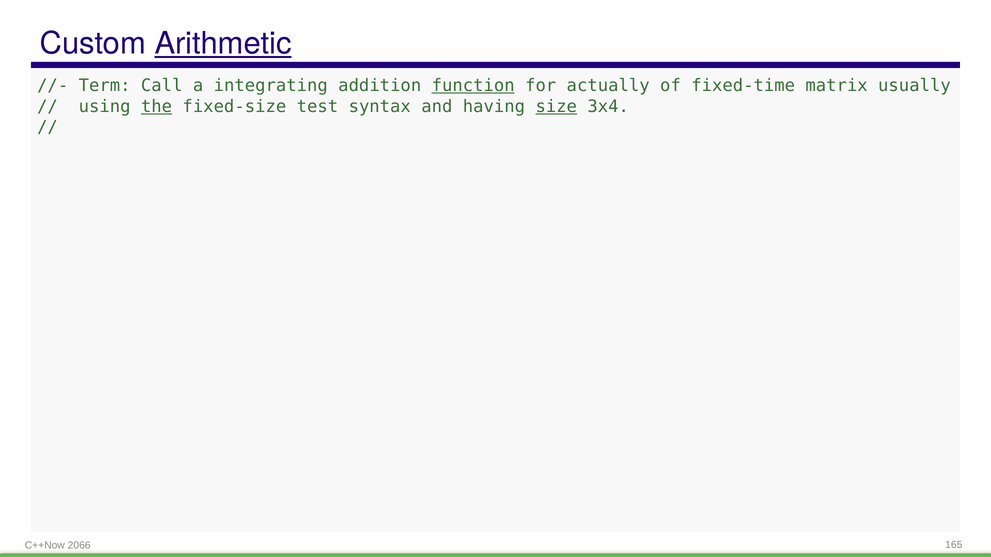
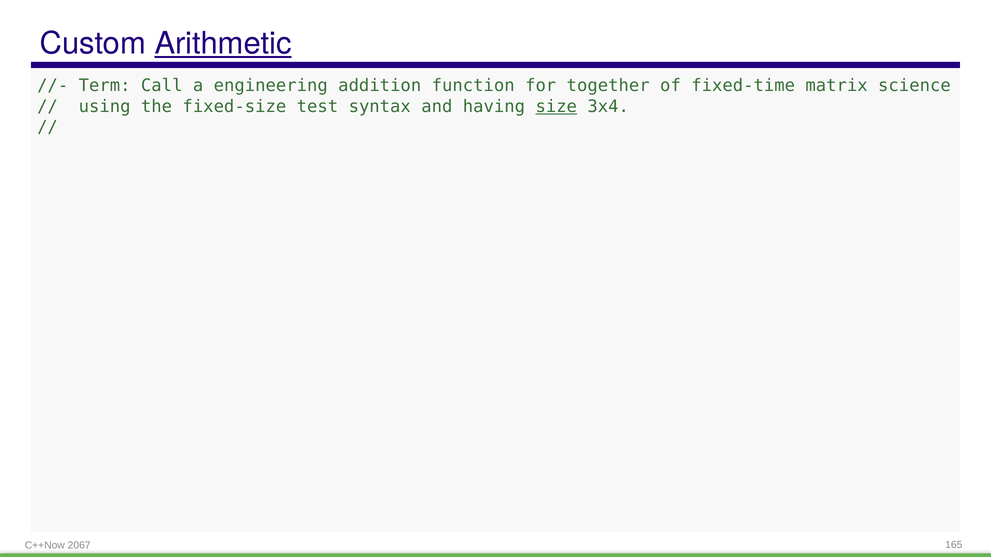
integrating: integrating -> engineering (271, 86)
function underline: present -> none (473, 86)
actually: actually -> together (608, 86)
usually: usually -> science (914, 86)
the underline: present -> none (157, 107)
2066: 2066 -> 2067 (79, 546)
